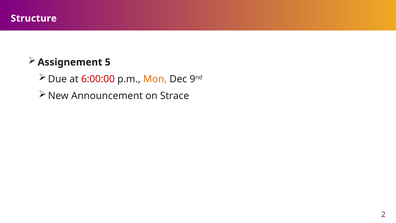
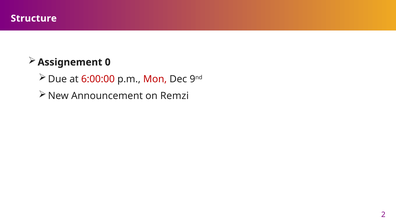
5: 5 -> 0 (108, 62)
Mon colour: orange -> red (155, 79)
Strace: Strace -> Remzi (175, 96)
